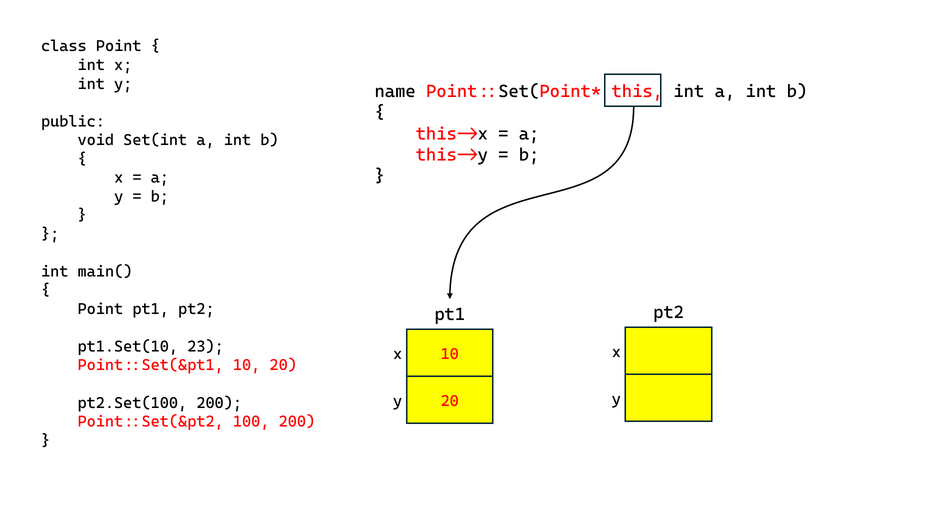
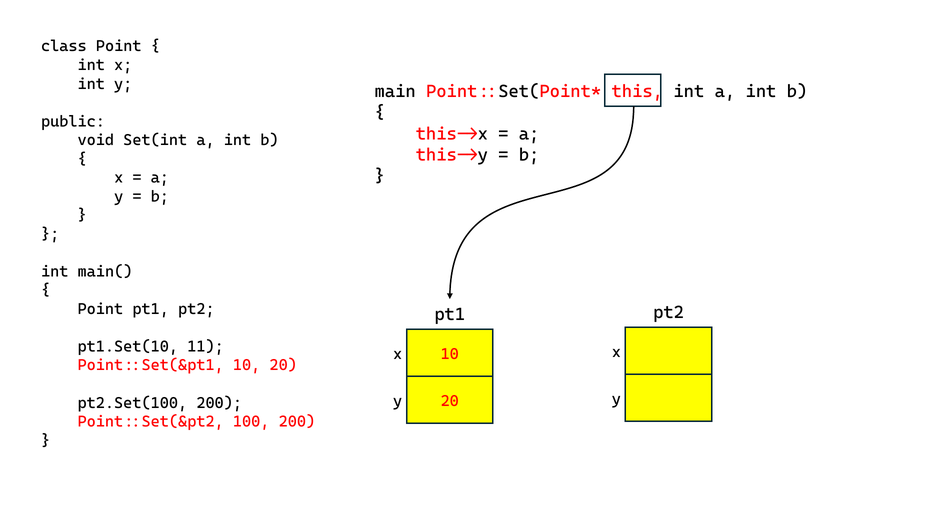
name: name -> main (395, 92)
23: 23 -> 11 (206, 347)
